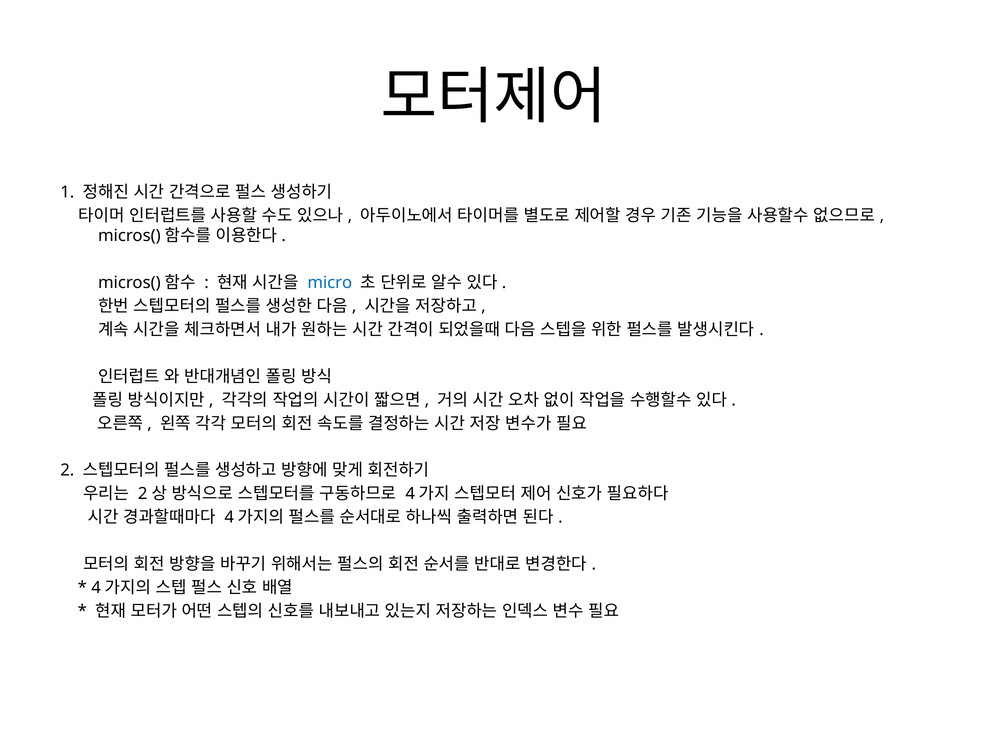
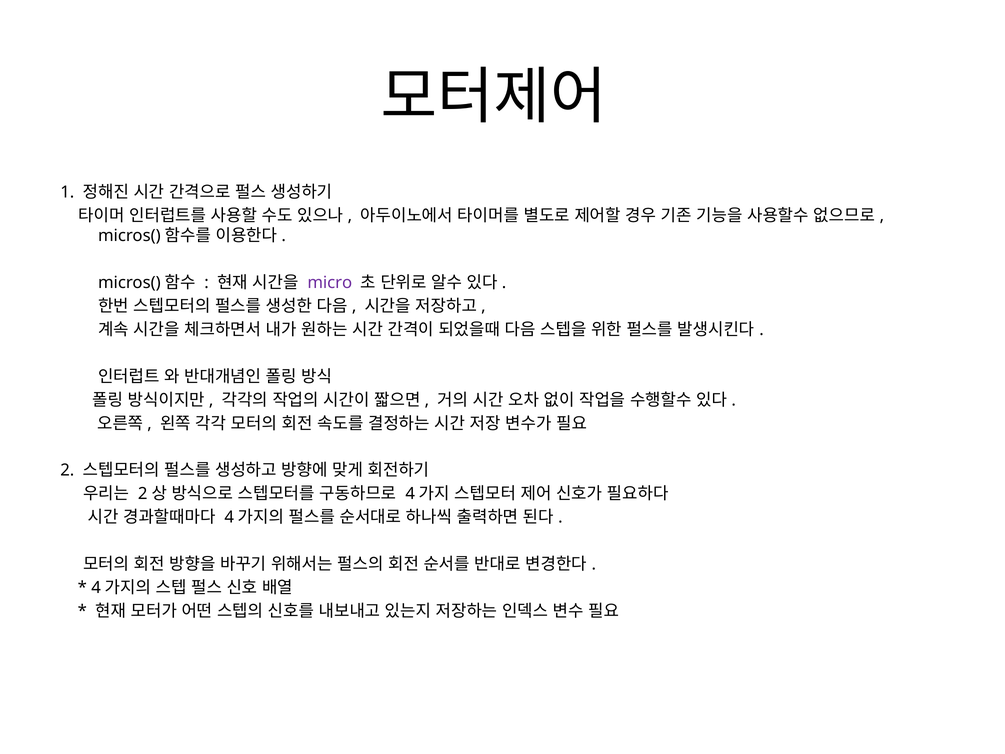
micro colour: blue -> purple (330, 283)
